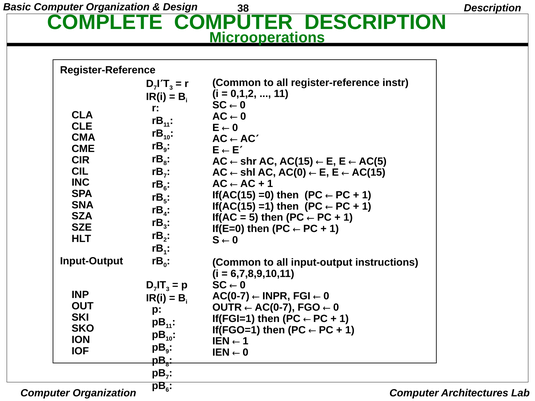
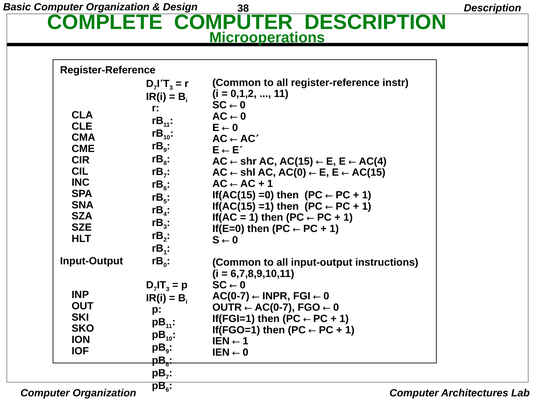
AC(5: AC(5 -> AC(4 (373, 161)
5: 5 -> 1 (254, 218)
